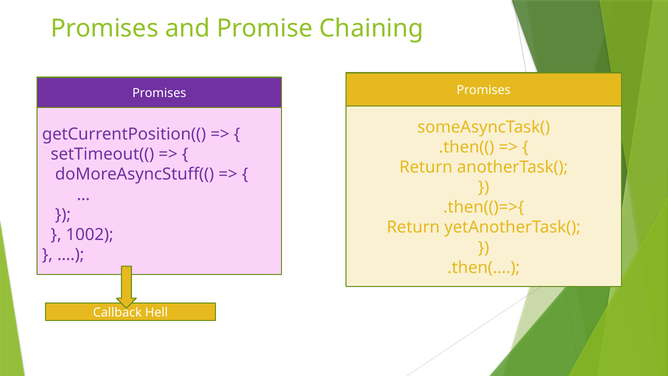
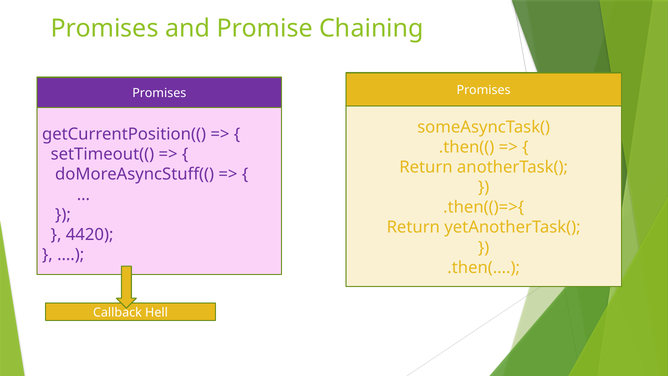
1002: 1002 -> 4420 (90, 234)
